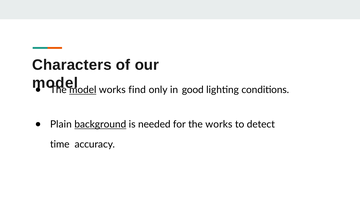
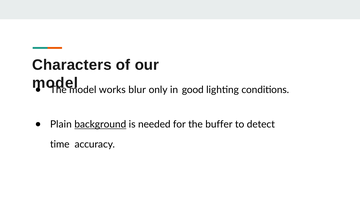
model underline: present -> none (83, 90)
find: find -> blur (137, 90)
the works: works -> buffer (219, 124)
